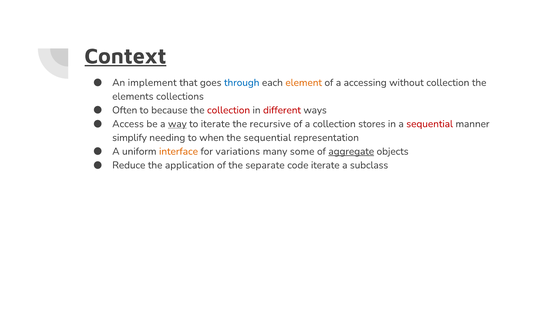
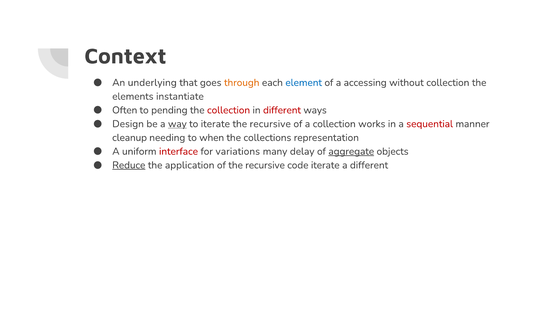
Context underline: present -> none (126, 56)
implement: implement -> underlying (152, 83)
through colour: blue -> orange (242, 83)
element colour: orange -> blue (304, 83)
collections: collections -> instantiate (180, 96)
because: because -> pending (169, 110)
Access: Access -> Design (128, 124)
stores: stores -> works (372, 124)
simplify: simplify -> cleanup (130, 137)
the sequential: sequential -> collections (267, 137)
interface colour: orange -> red (179, 151)
some: some -> delay (302, 151)
Reduce underline: none -> present (129, 165)
of the separate: separate -> recursive (265, 165)
a subclass: subclass -> different (369, 165)
